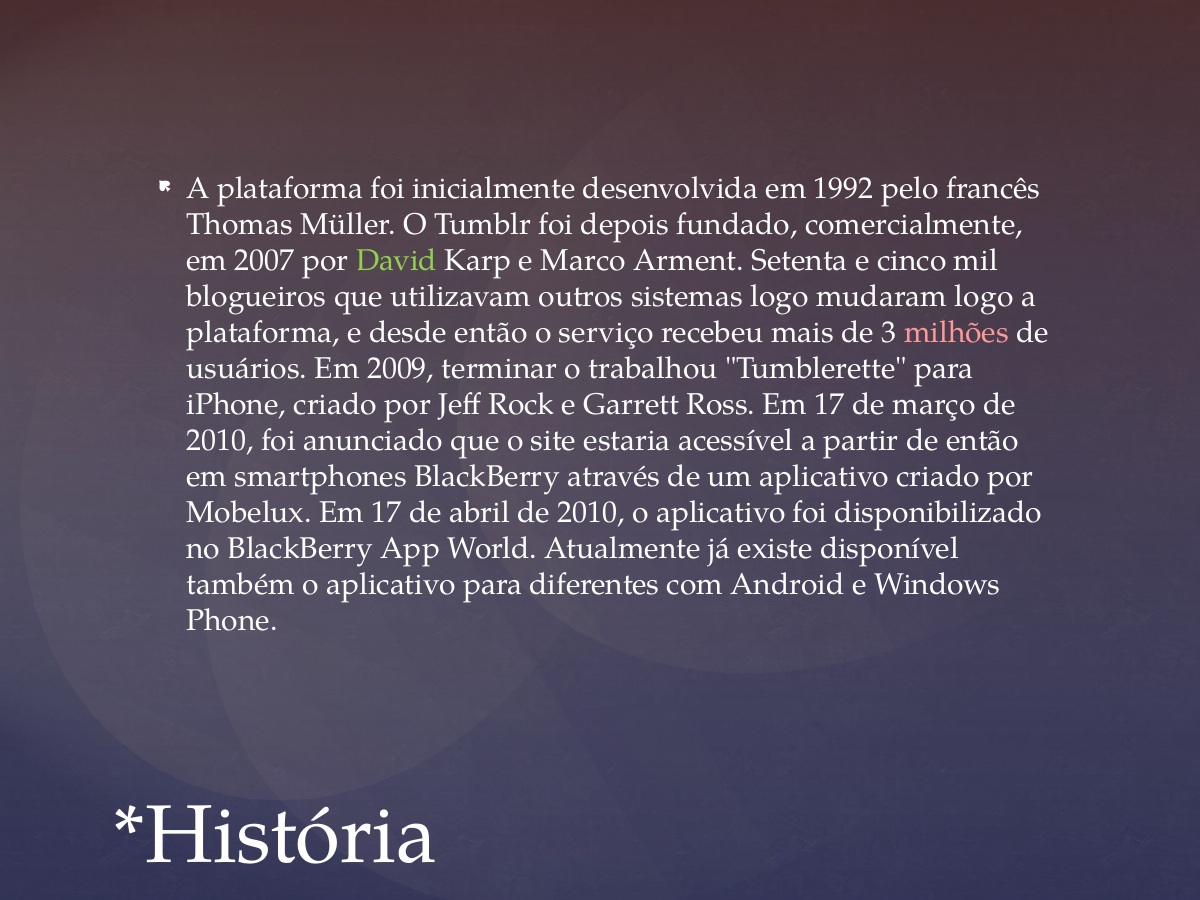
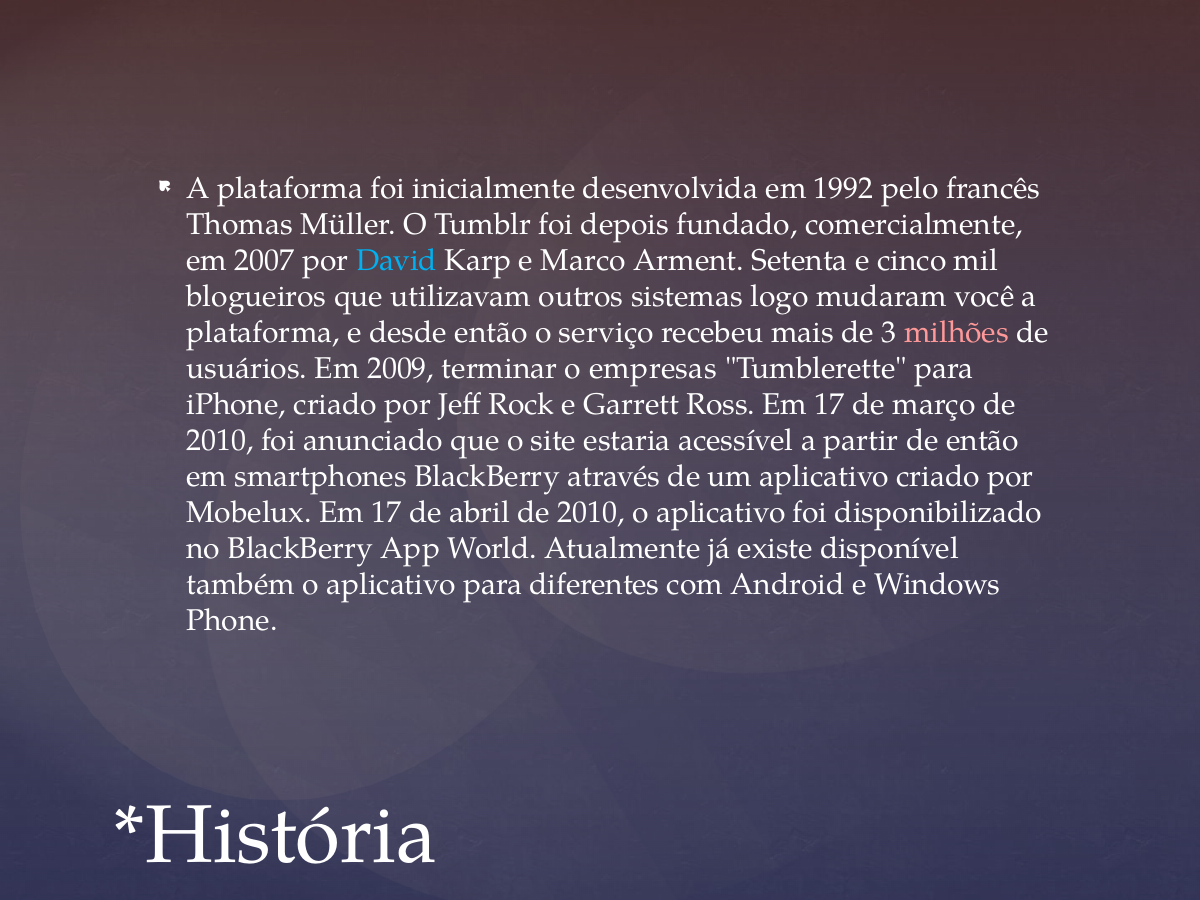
David colour: light green -> light blue (397, 261)
mudaram logo: logo -> você (984, 297)
trabalhou: trabalhou -> empresas (653, 369)
